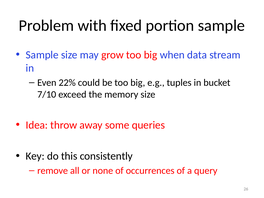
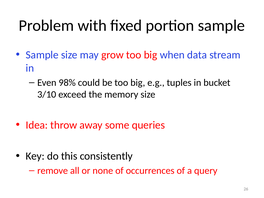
22%: 22% -> 98% (67, 83)
7/10: 7/10 -> 3/10 (47, 95)
